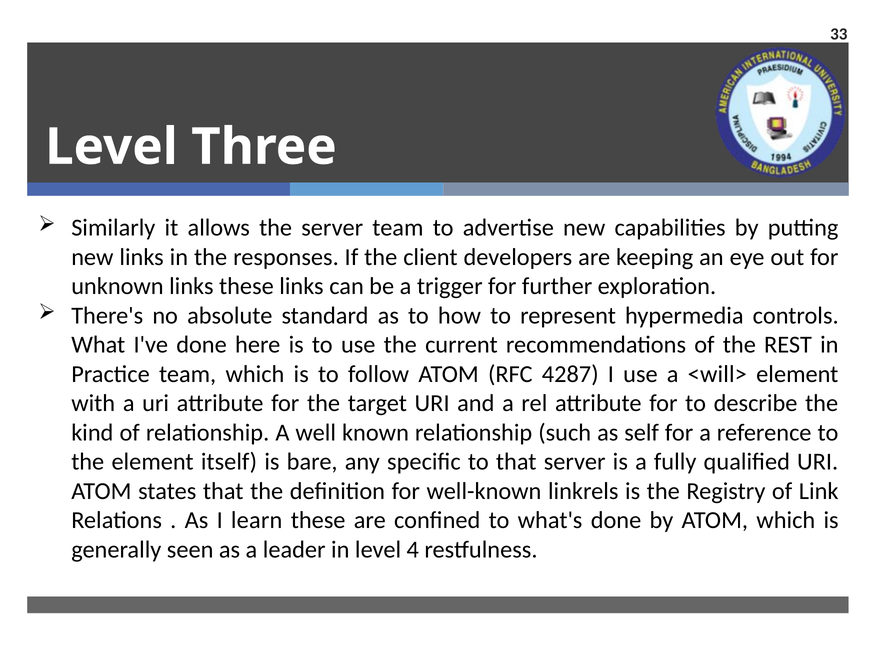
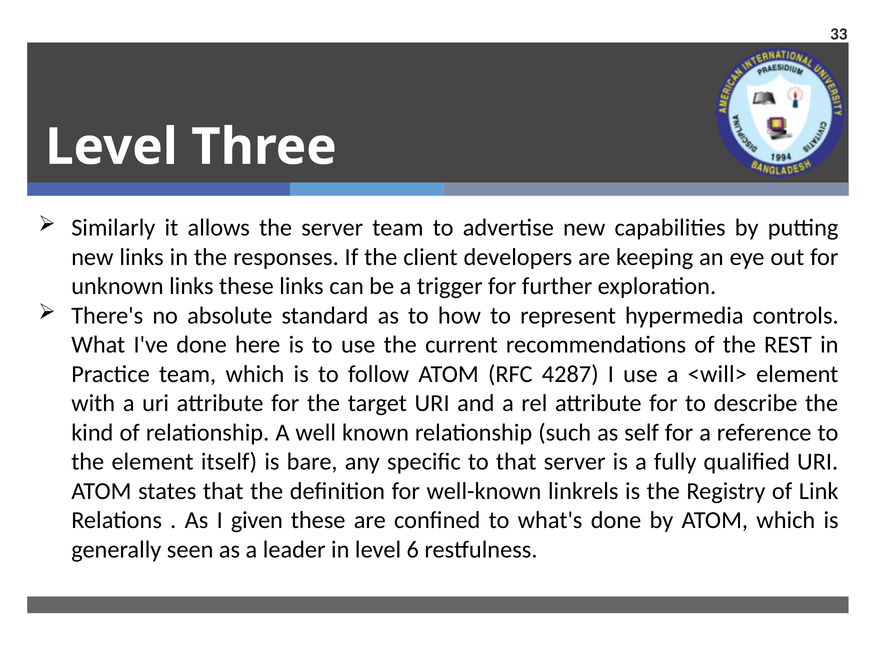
learn: learn -> given (257, 520)
4: 4 -> 6 (413, 550)
